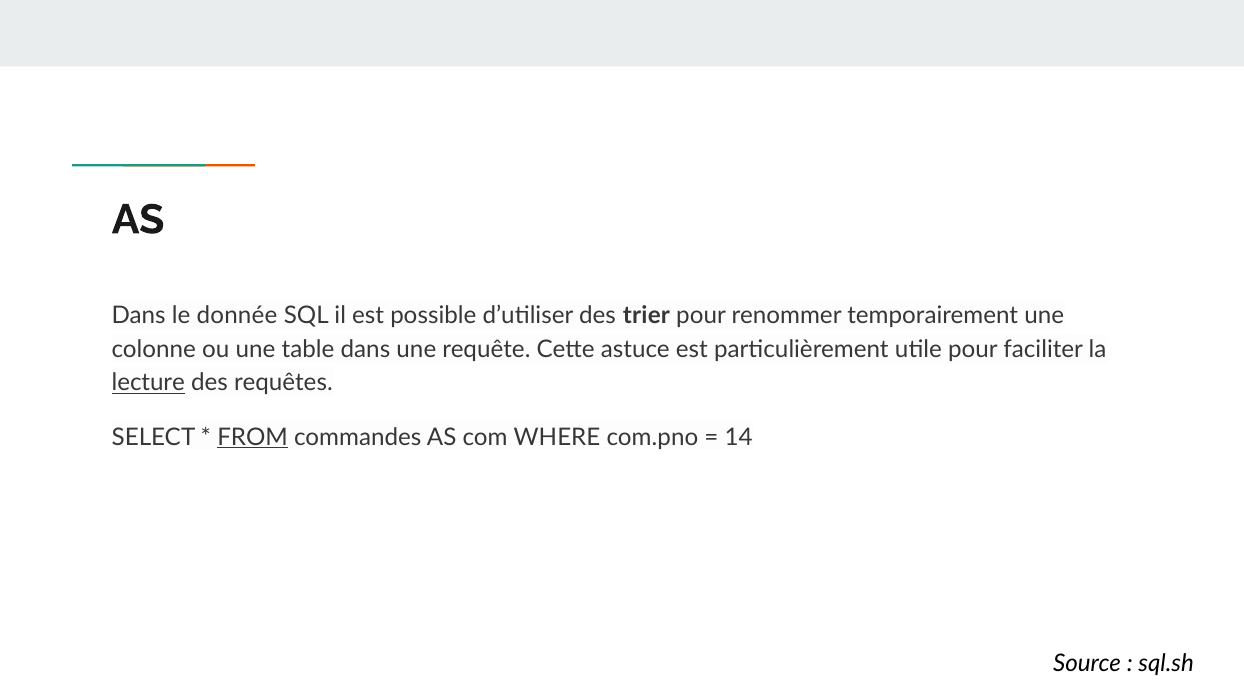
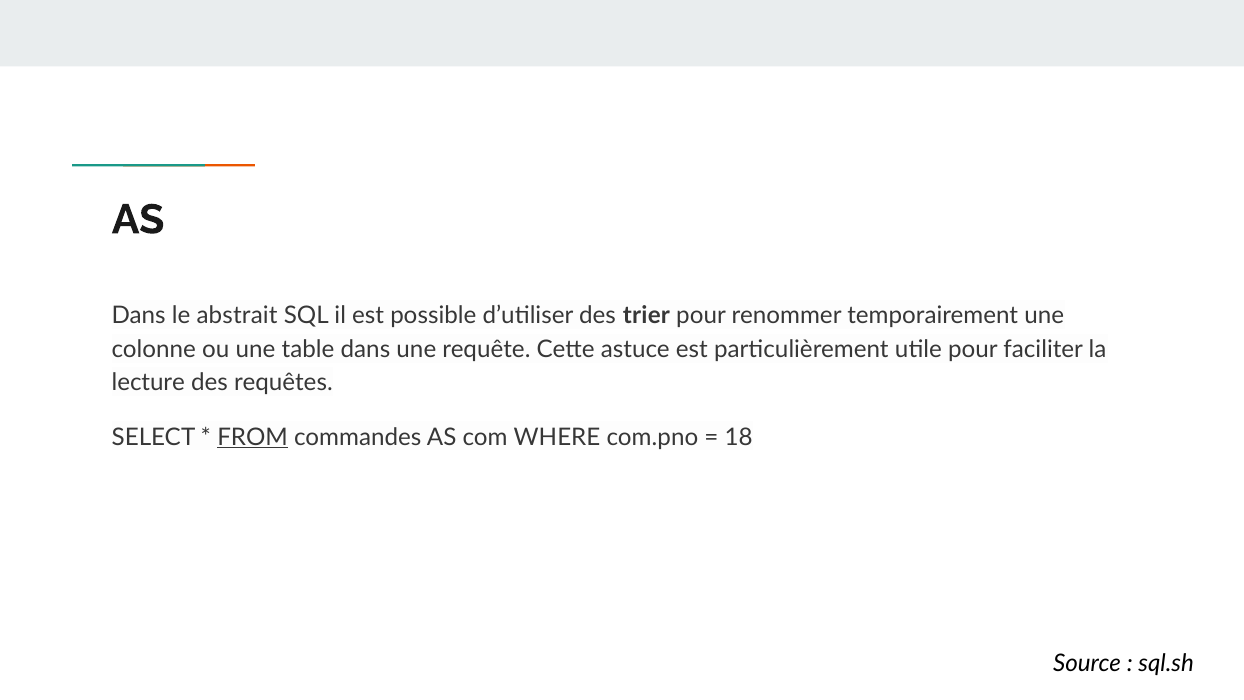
donnée: donnée -> abstrait (237, 316)
lecture underline: present -> none (148, 383)
14: 14 -> 18 (739, 437)
